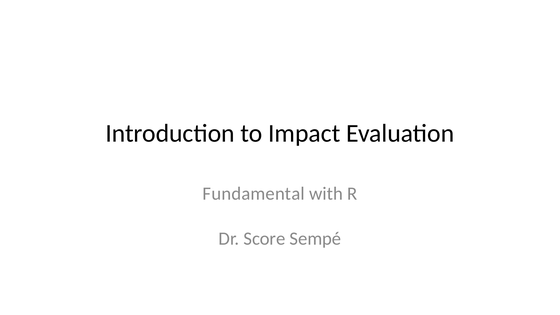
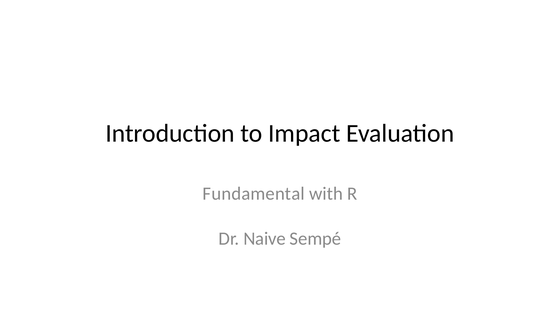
Score: Score -> Naive (265, 239)
